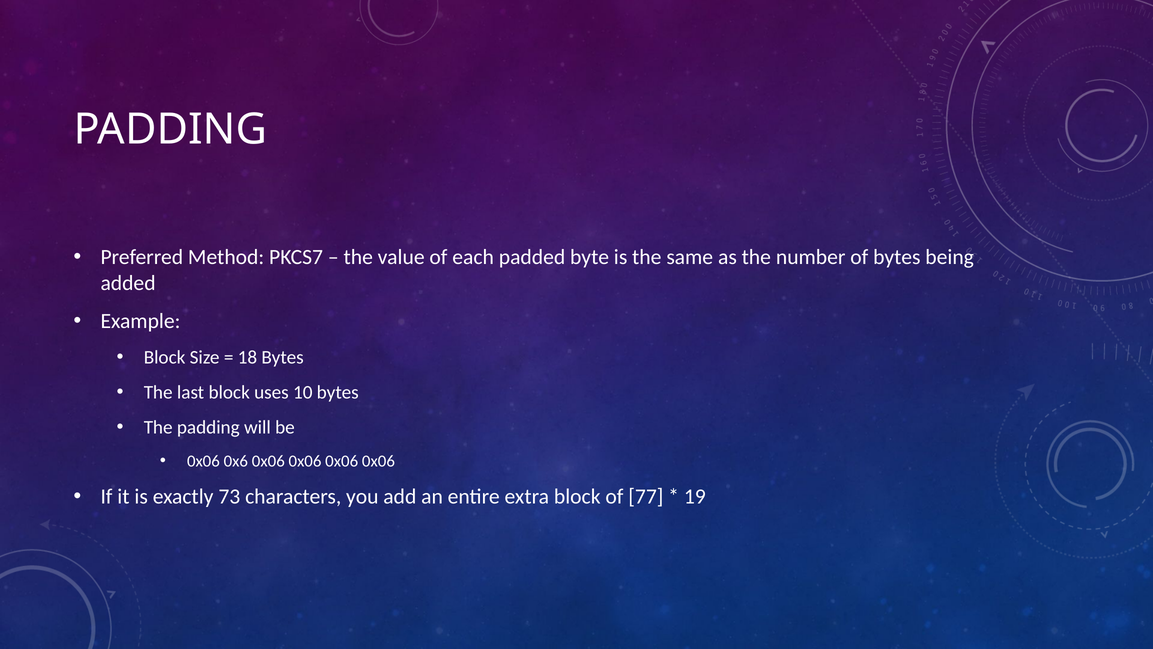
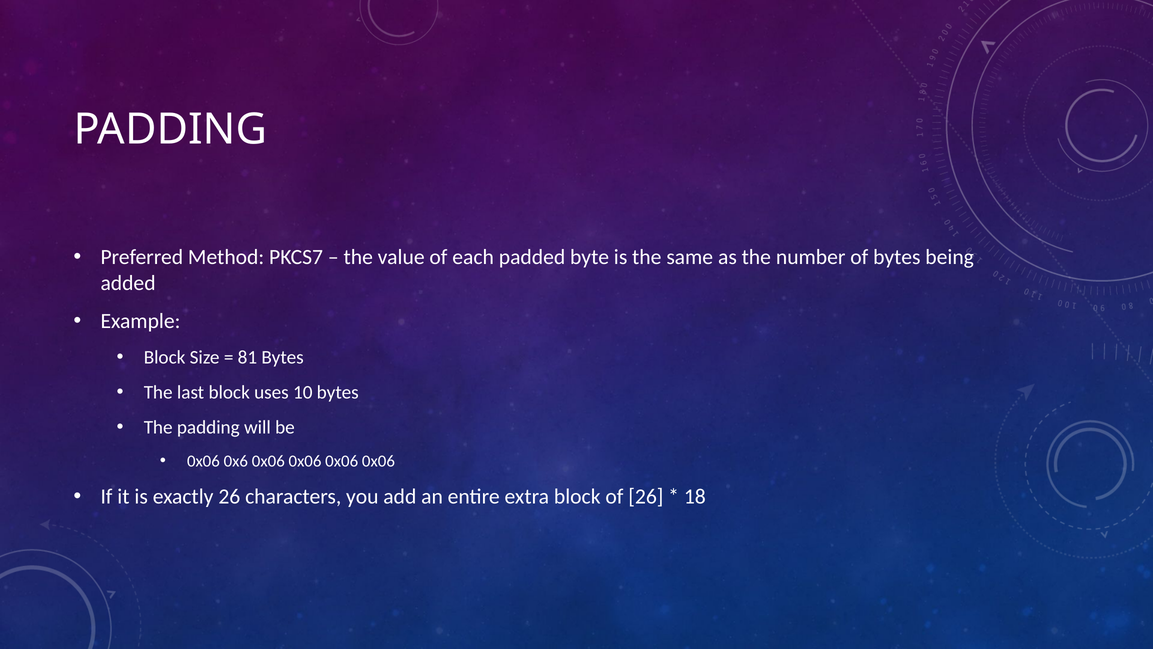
18: 18 -> 81 (247, 357)
exactly 73: 73 -> 26 (229, 496)
of 77: 77 -> 26 (646, 496)
19: 19 -> 18 (695, 496)
